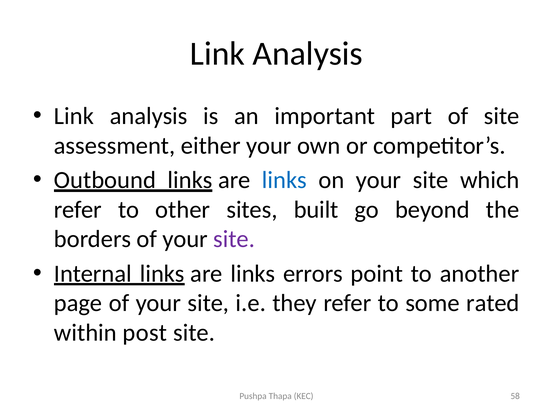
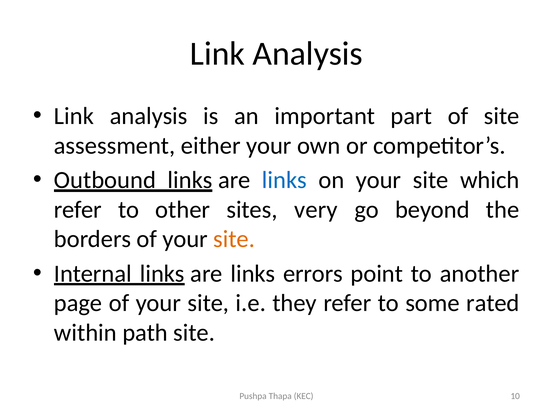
built: built -> very (316, 210)
site colour: purple -> orange (234, 239)
post: post -> path (145, 333)
58: 58 -> 10 (515, 396)
